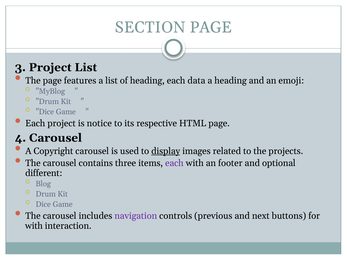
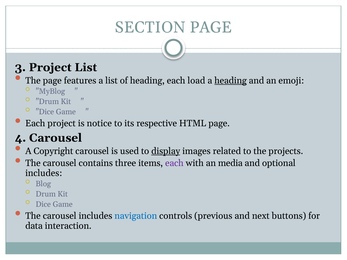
data: data -> load (196, 81)
heading underline: none -> present (231, 81)
footer: footer -> media (230, 163)
different: different -> includes (44, 173)
navigation colour: purple -> blue (136, 216)
with: with -> data (34, 226)
